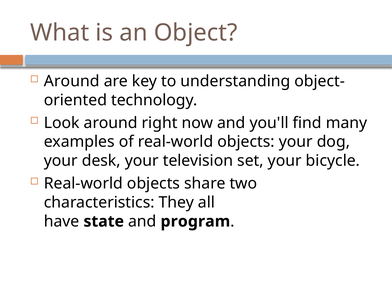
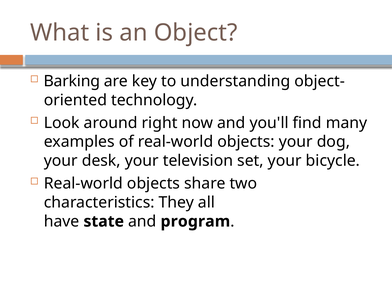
Around: Around -> Barking (72, 81)
